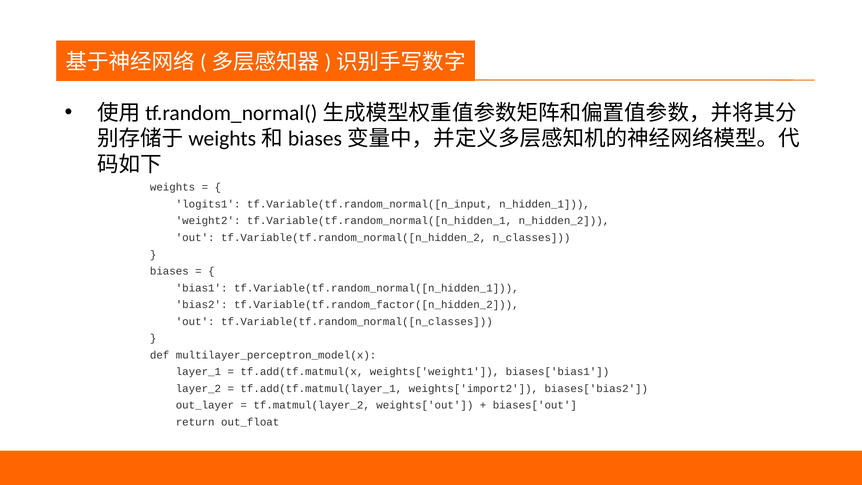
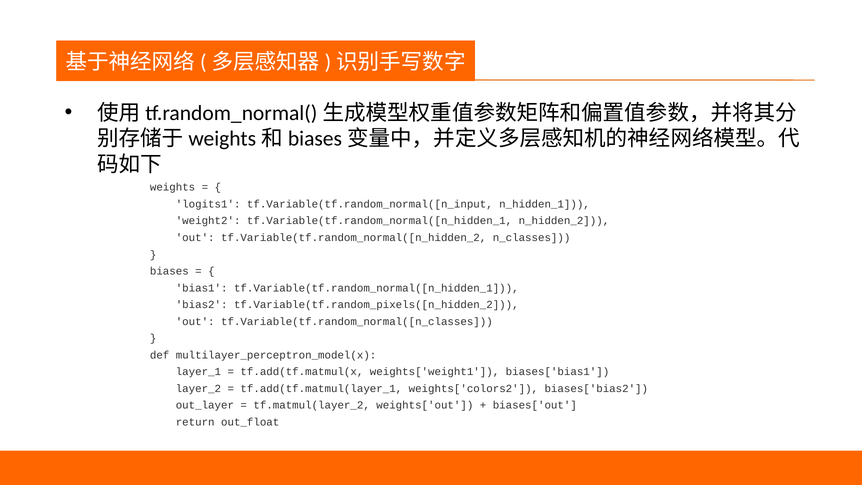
tf.Variable(tf.random_factor([n_hidden_2: tf.Variable(tf.random_factor([n_hidden_2 -> tf.Variable(tf.random_pixels([n_hidden_2 (376, 305)
weights['import2: weights['import2 -> weights['colors2 (473, 389)
